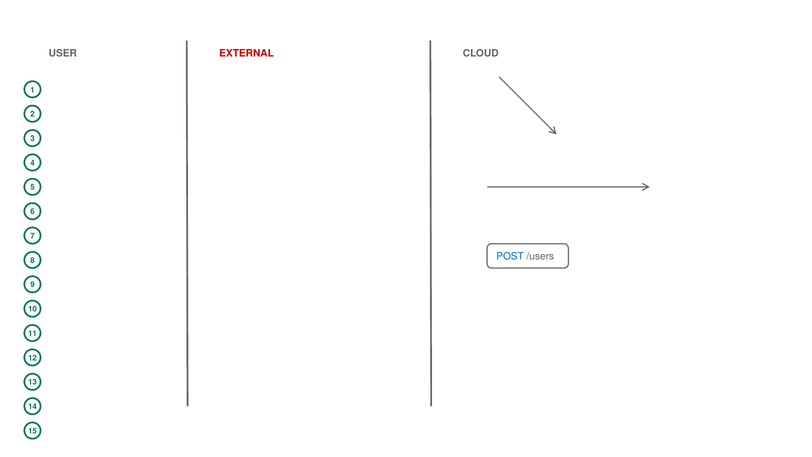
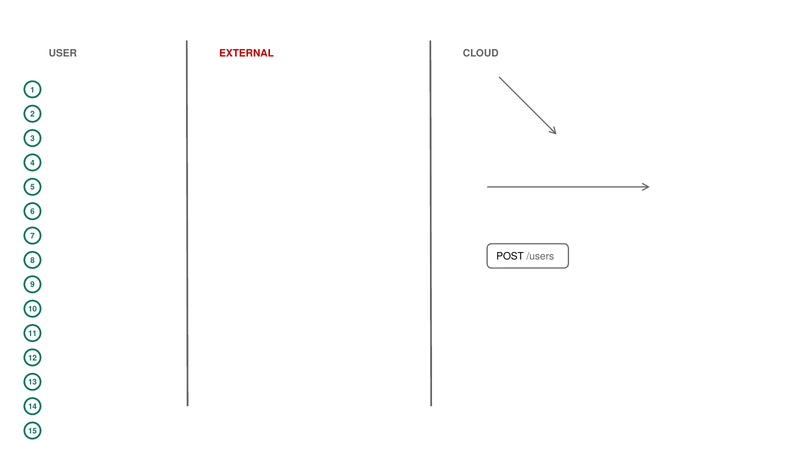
POST colour: blue -> black (510, 256)
